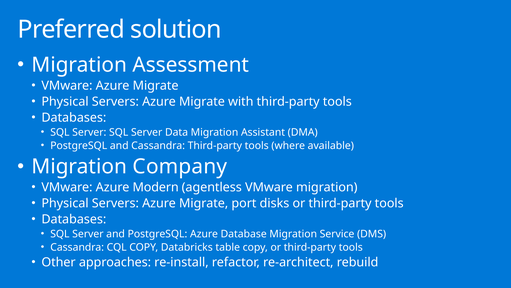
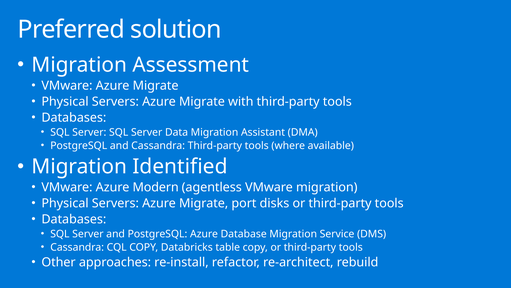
Company: Company -> Identified (180, 166)
